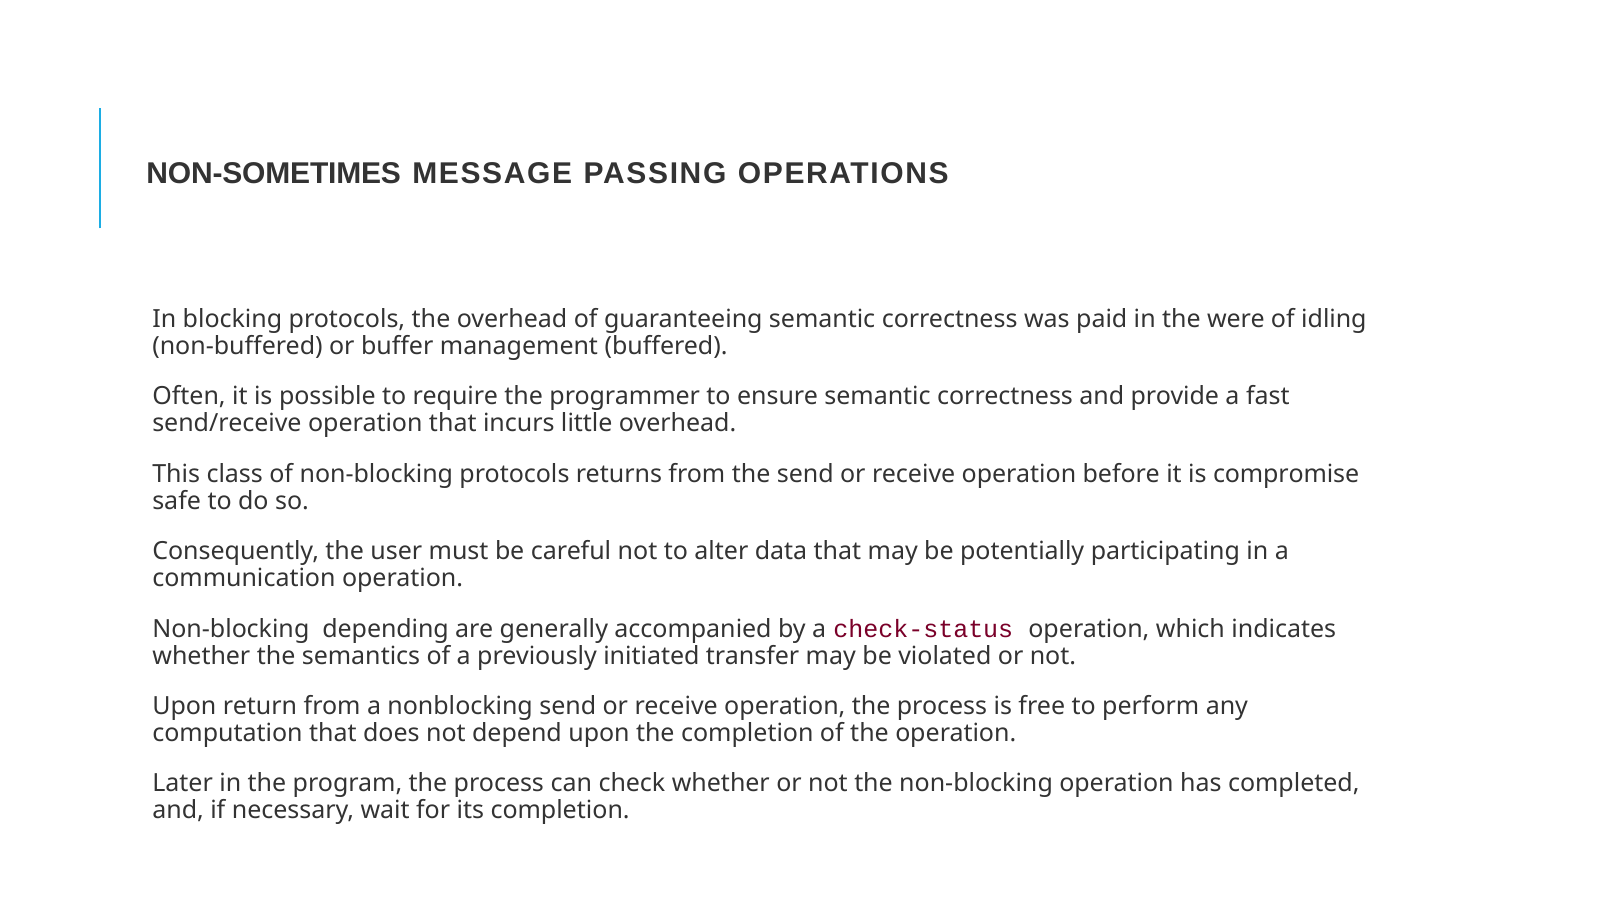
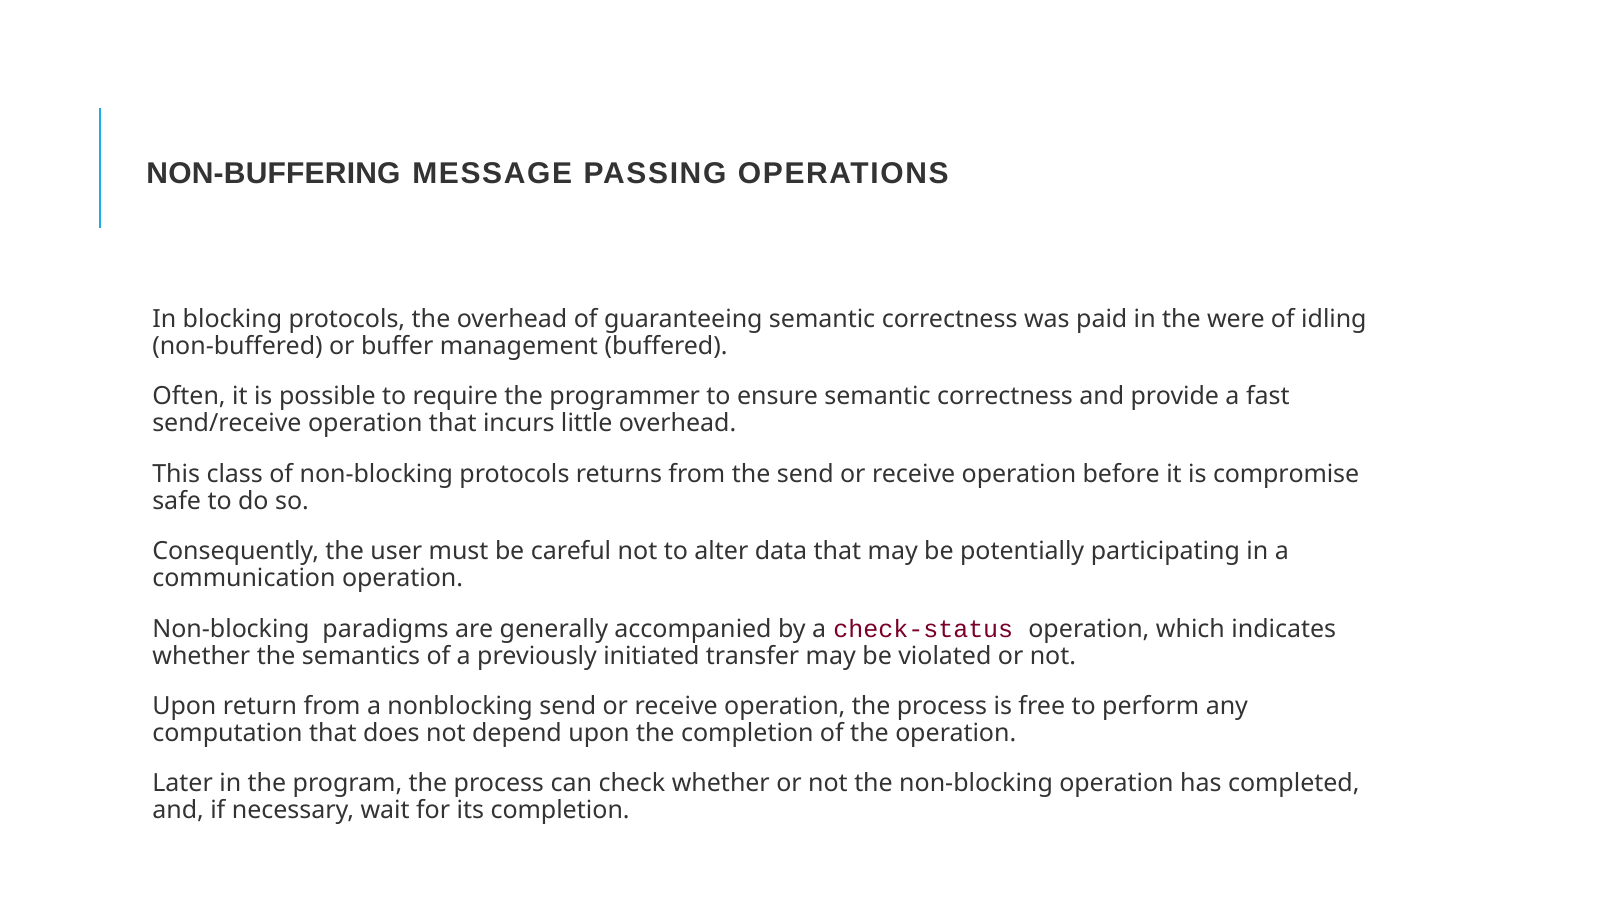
NON-SOMETIMES: NON-SOMETIMES -> NON-BUFFERING (273, 174)
depending: depending -> paradigms (386, 629)
